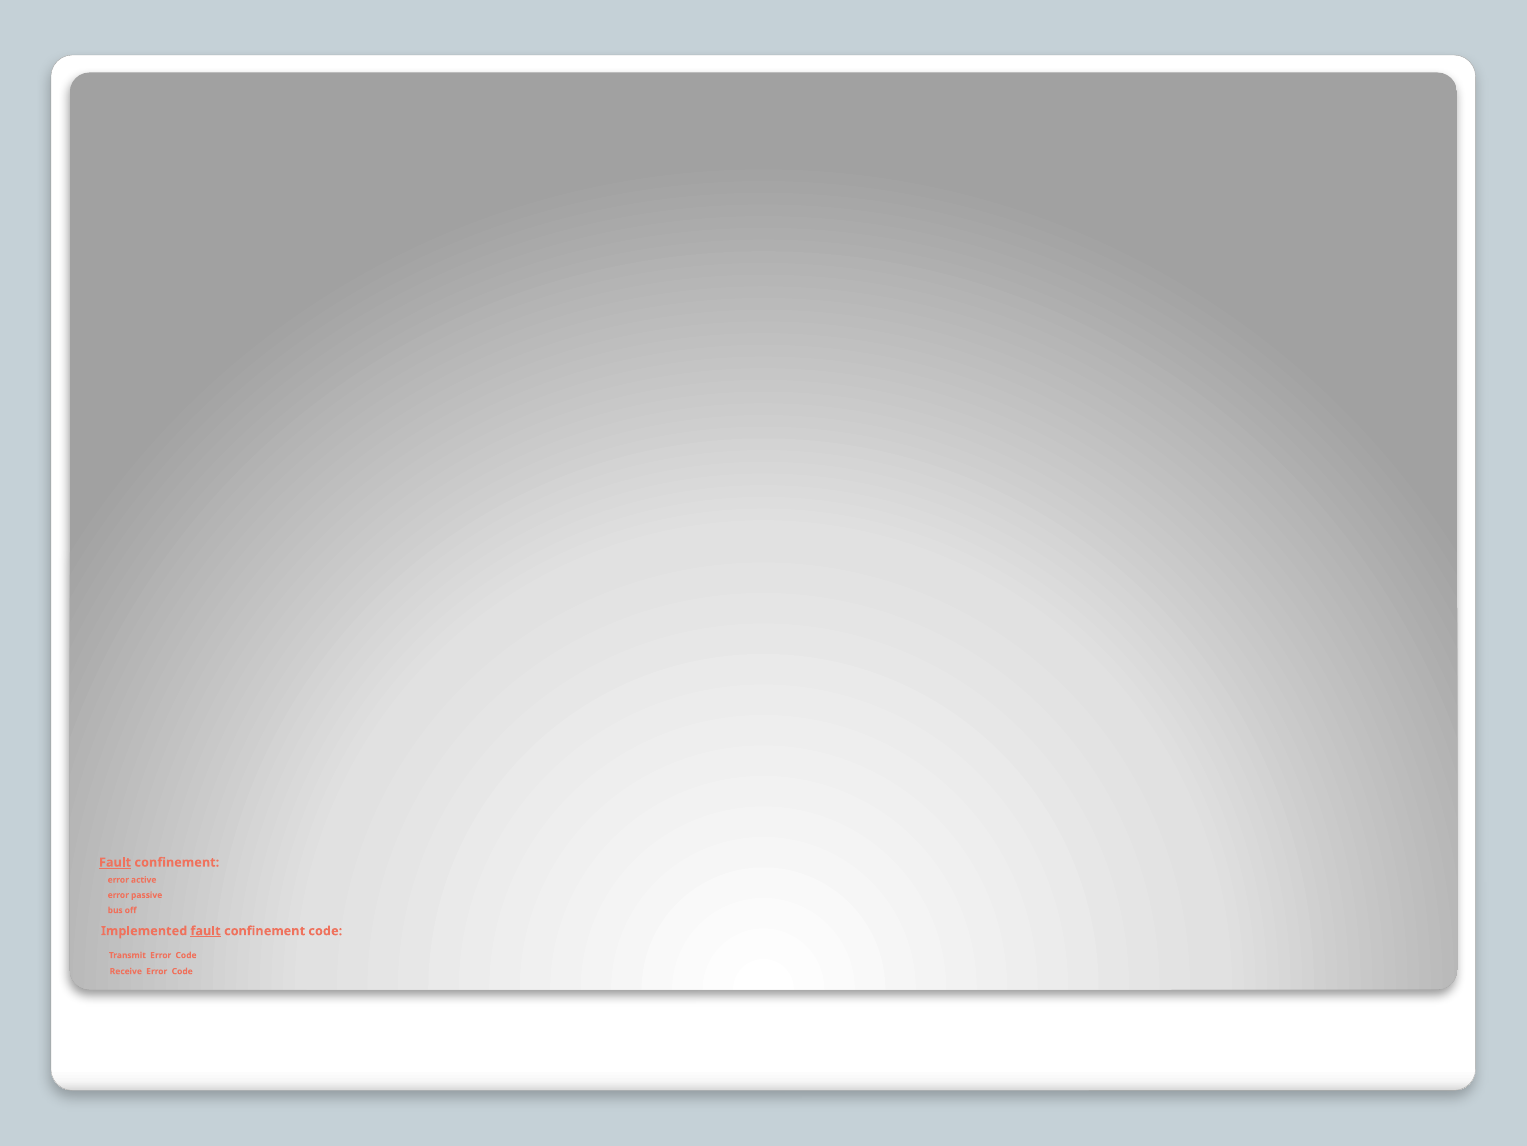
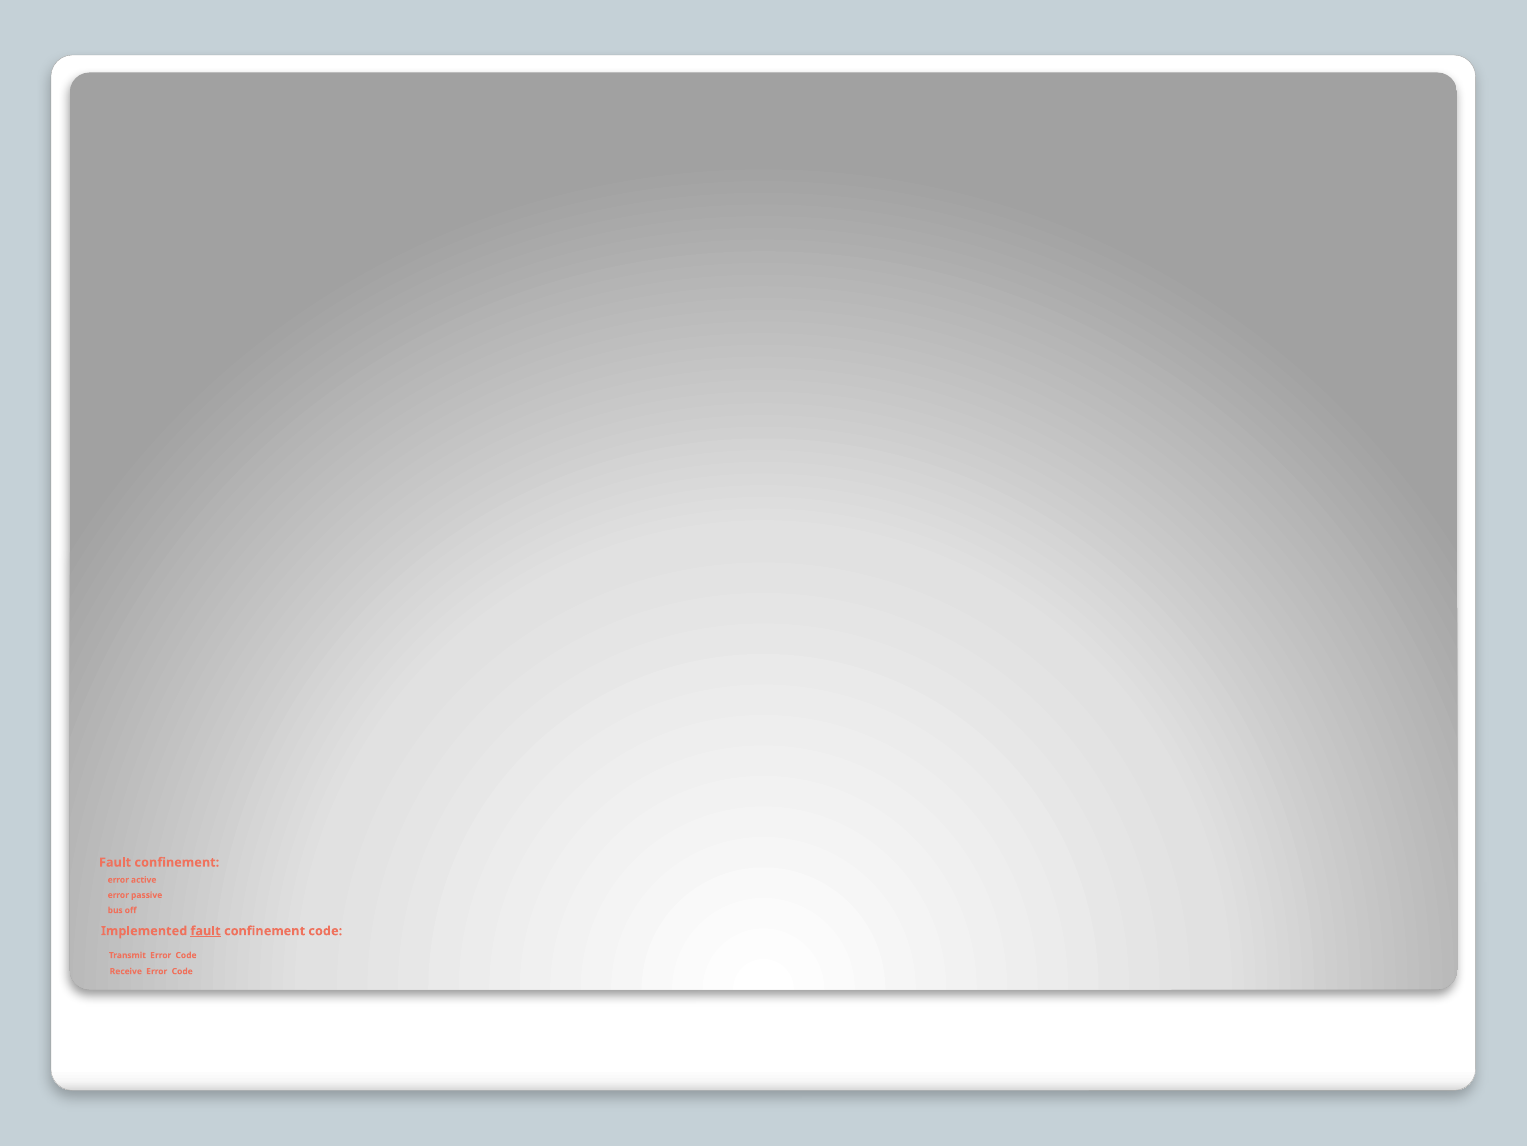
Fault underline: present -> none (115, 862)
